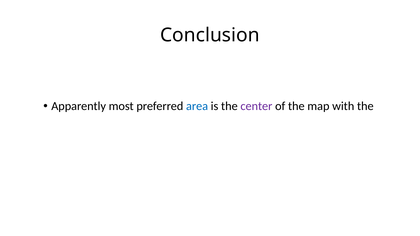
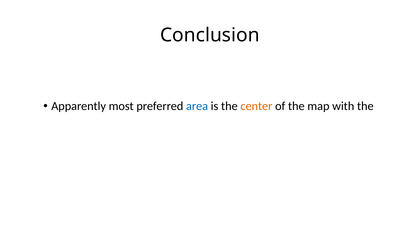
center colour: purple -> orange (256, 106)
